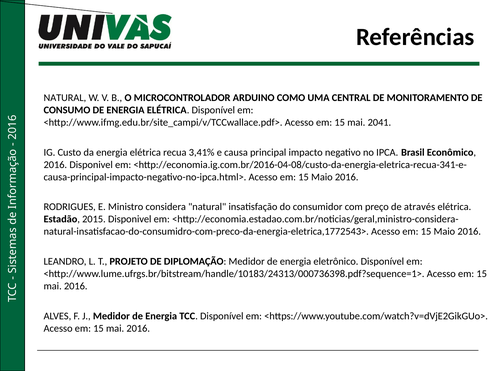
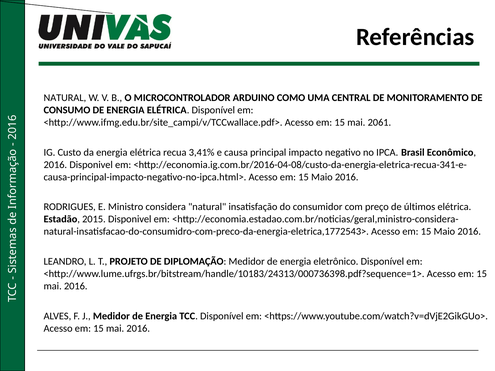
2041: 2041 -> 2061 (379, 123)
através: através -> últimos (420, 207)
